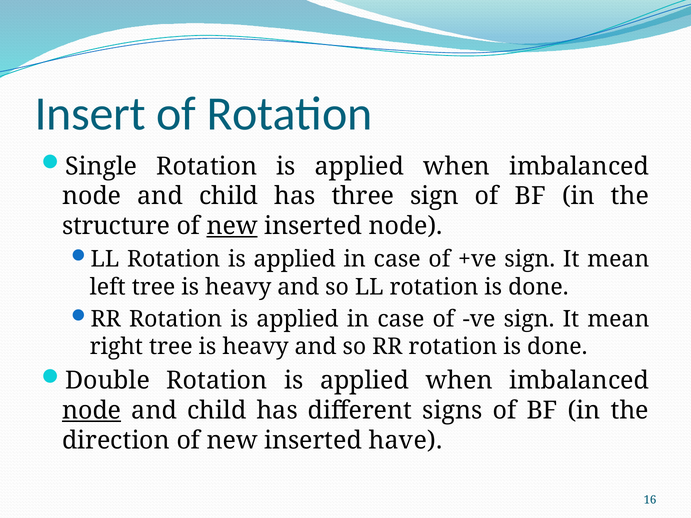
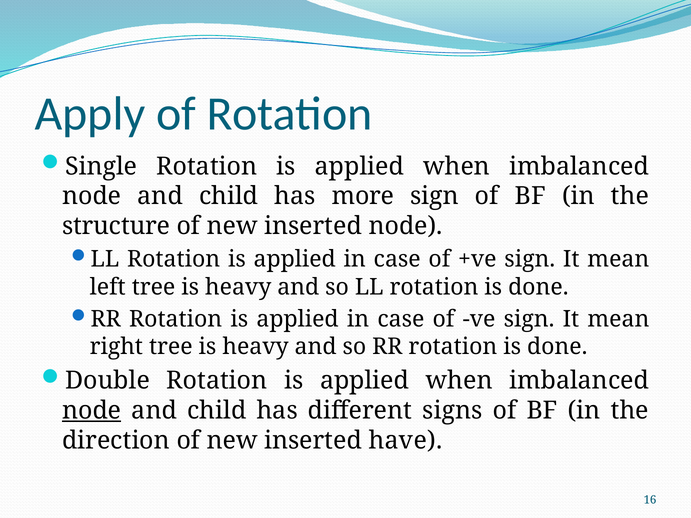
Insert: Insert -> Apply (90, 114)
three: three -> more (363, 196)
new underline: present -> none (232, 226)
